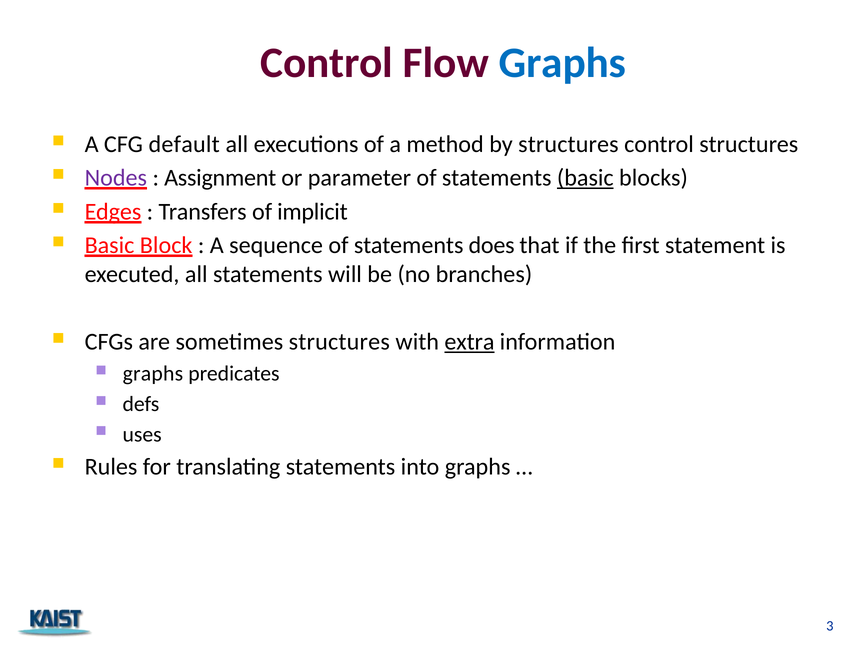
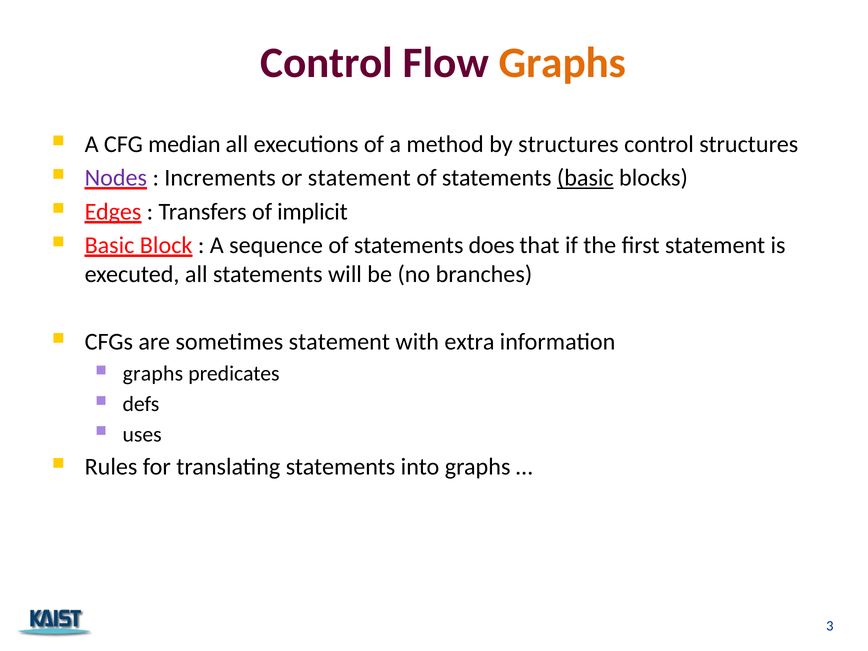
Graphs colour: blue -> orange (562, 63)
default: default -> median (184, 144)
Assignment: Assignment -> Increments (220, 178)
or parameter: parameter -> statement (359, 178)
sometimes structures: structures -> statement (339, 342)
extra underline: present -> none (469, 342)
